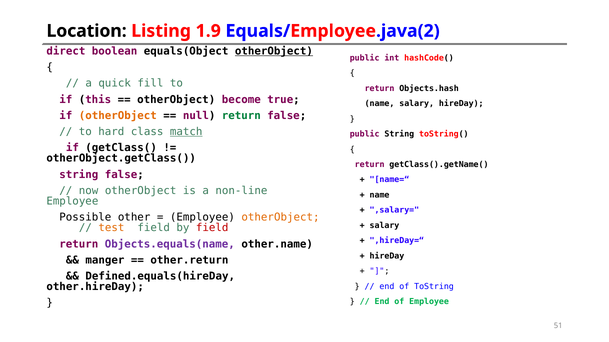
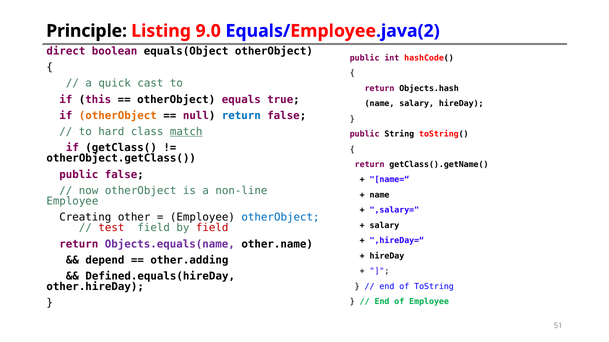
Location: Location -> Principle (87, 31)
1.9: 1.9 -> 9.0 (208, 31)
otherObject underline: present -> none (274, 51)
fill: fill -> cast (150, 83)
become: become -> equals (241, 100)
return colour: green -> blue (241, 116)
string: string -> public (79, 175)
Possible: Possible -> Creating (85, 218)
otherObject colour: orange -> blue (281, 218)
test colour: orange -> red (111, 228)
manger: manger -> depend (105, 261)
other.return: other.return -> other.adding (189, 261)
